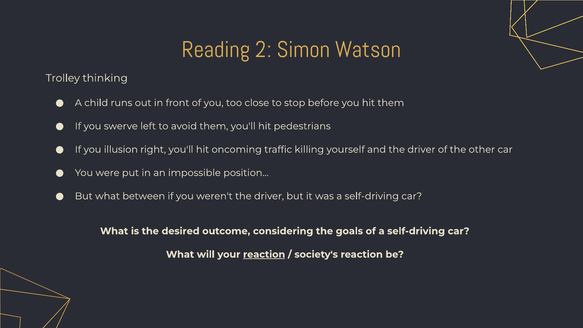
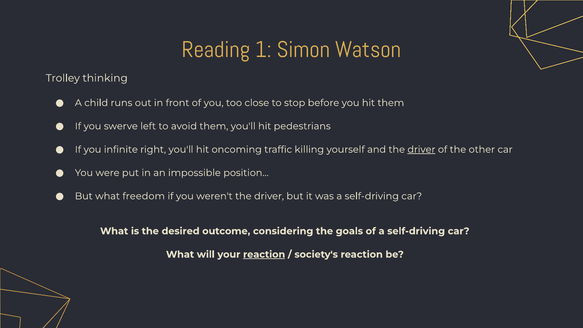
2: 2 -> 1 (264, 50)
illusion: illusion -> infinite (121, 149)
driver underline: none -> present (421, 149)
between: between -> freedom (144, 196)
